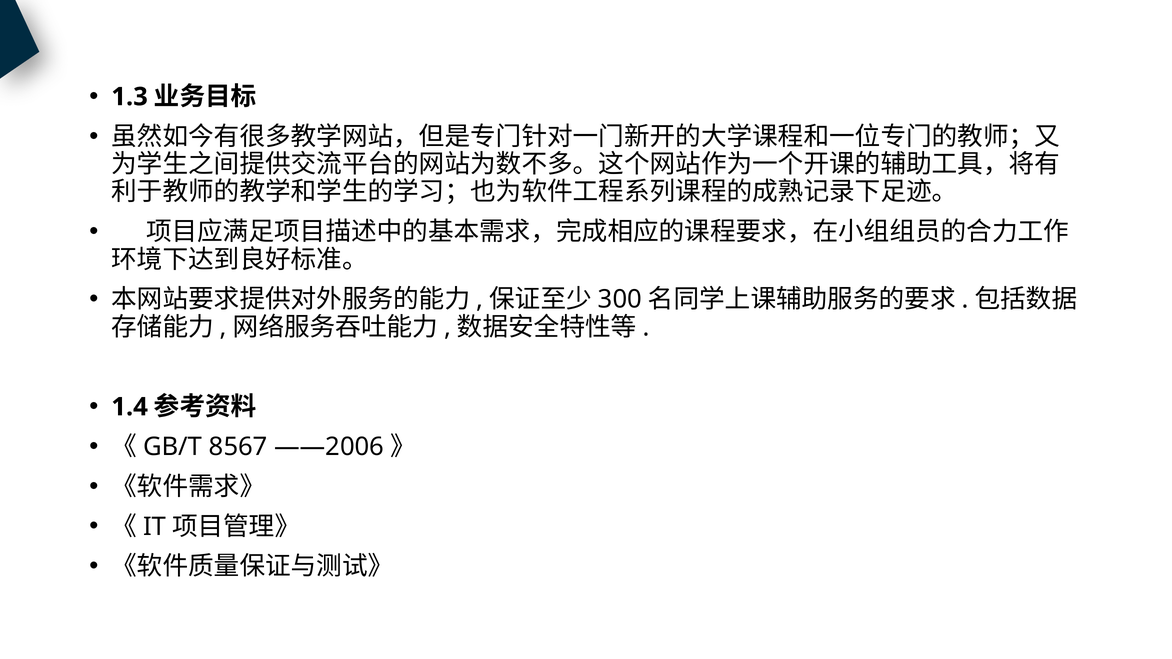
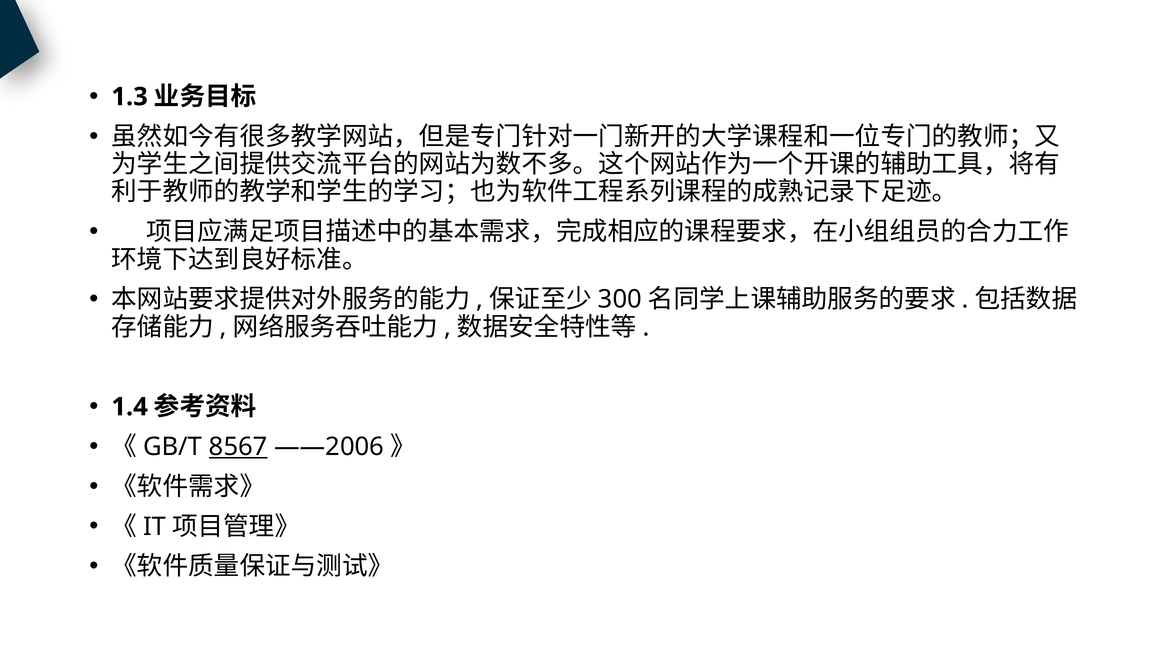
8567 underline: none -> present (238, 447)
